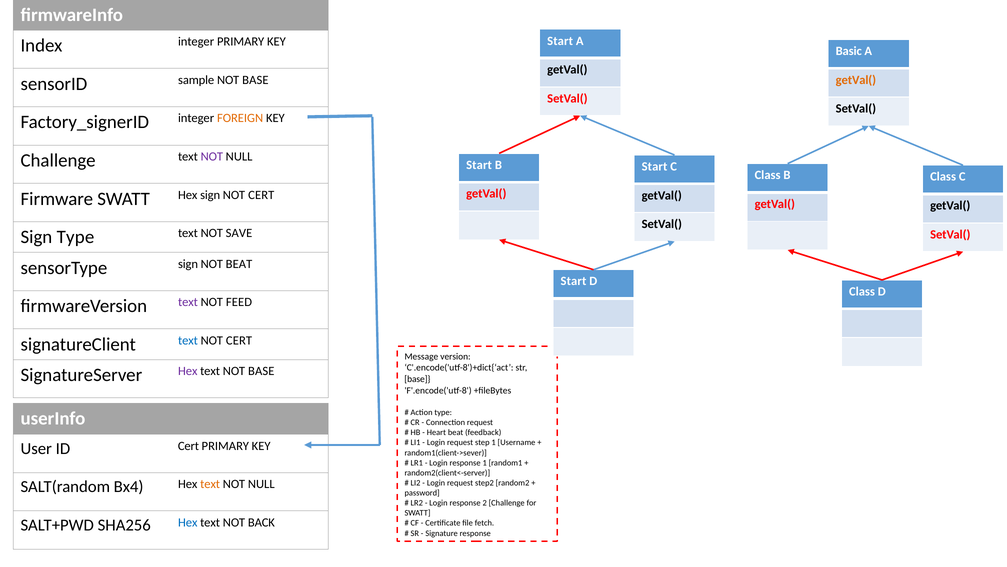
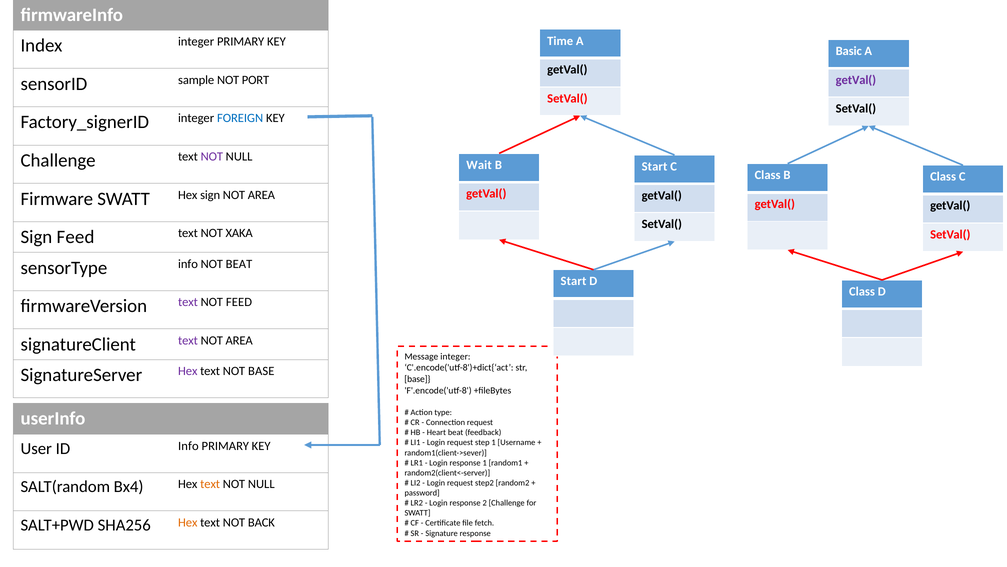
Start: Start -> Time (560, 41)
getVal( colour: orange -> purple (856, 80)
BASE: BASE -> PORT (256, 80)
FOREIGN colour: orange -> blue (240, 118)
Start: Start -> Wait (479, 165)
CERT: CERT -> AREA (261, 195)
Sign Type: Type -> Feed (75, 237)
SAVE: SAVE -> XAKA (239, 233)
sensorType sign: sign -> info (188, 264)
text colour: blue -> purple (188, 340)
CERT: CERT -> AREA (239, 340)
Message version: version -> integer (455, 356)
ID Cert: Cert -> Info (188, 445)
Hex colour: blue -> orange (188, 522)
